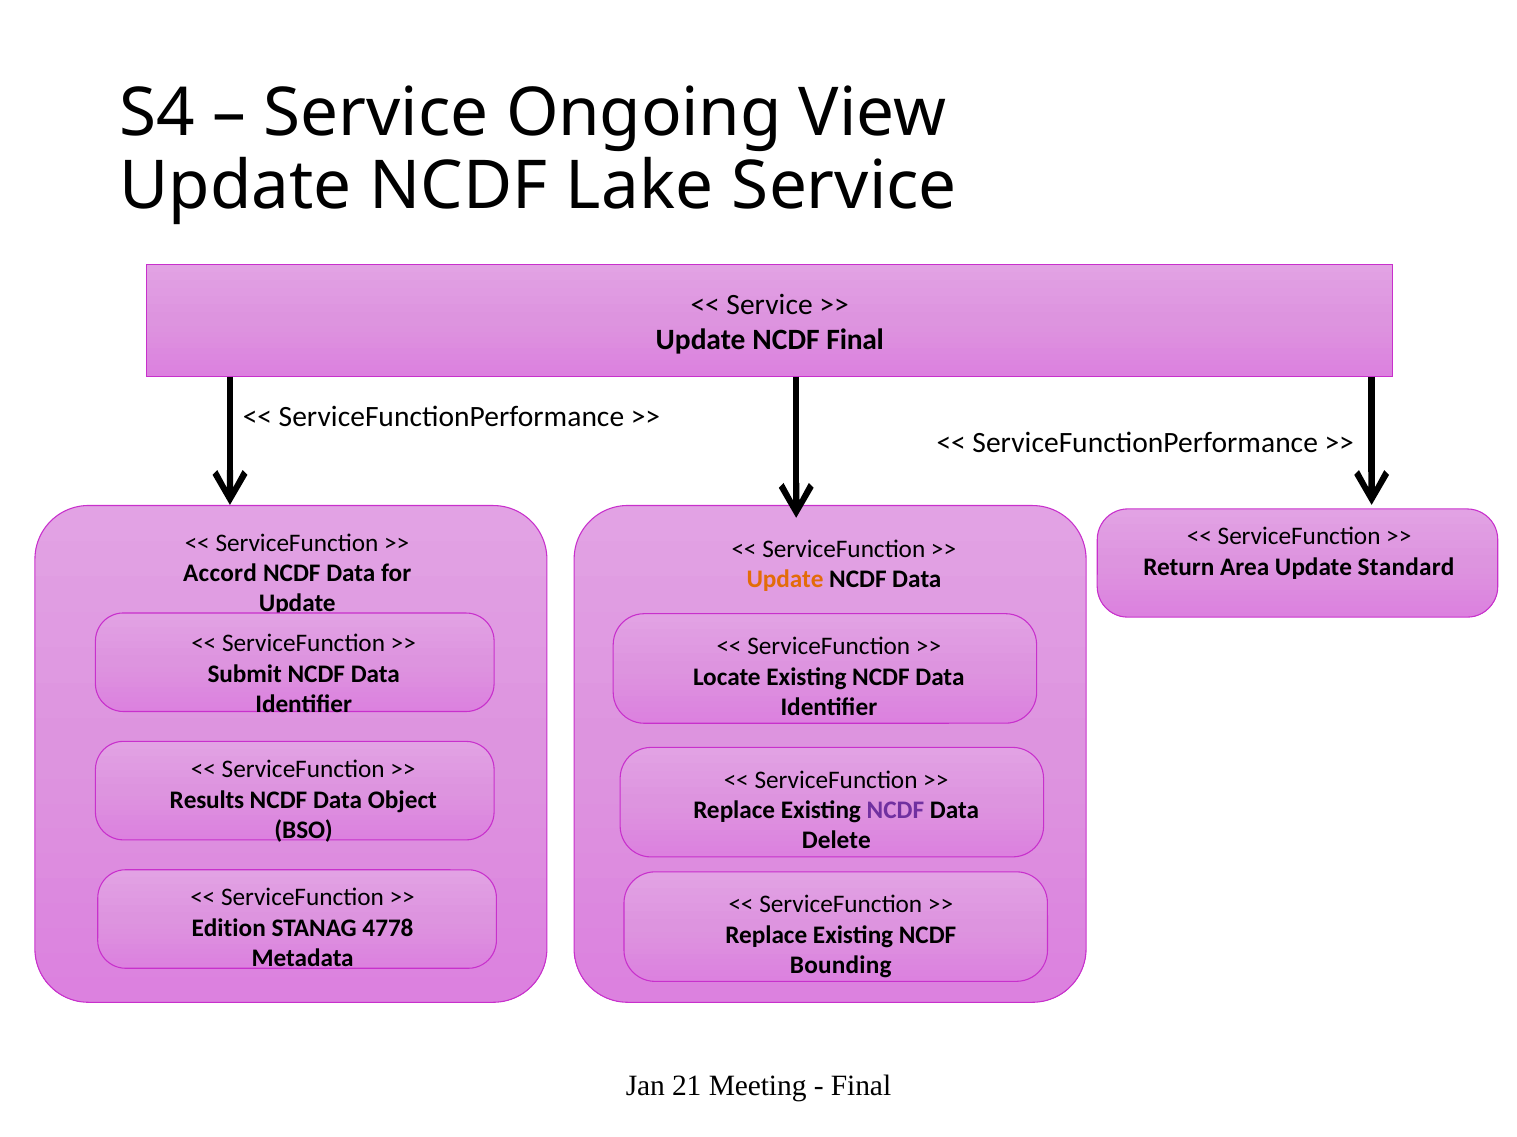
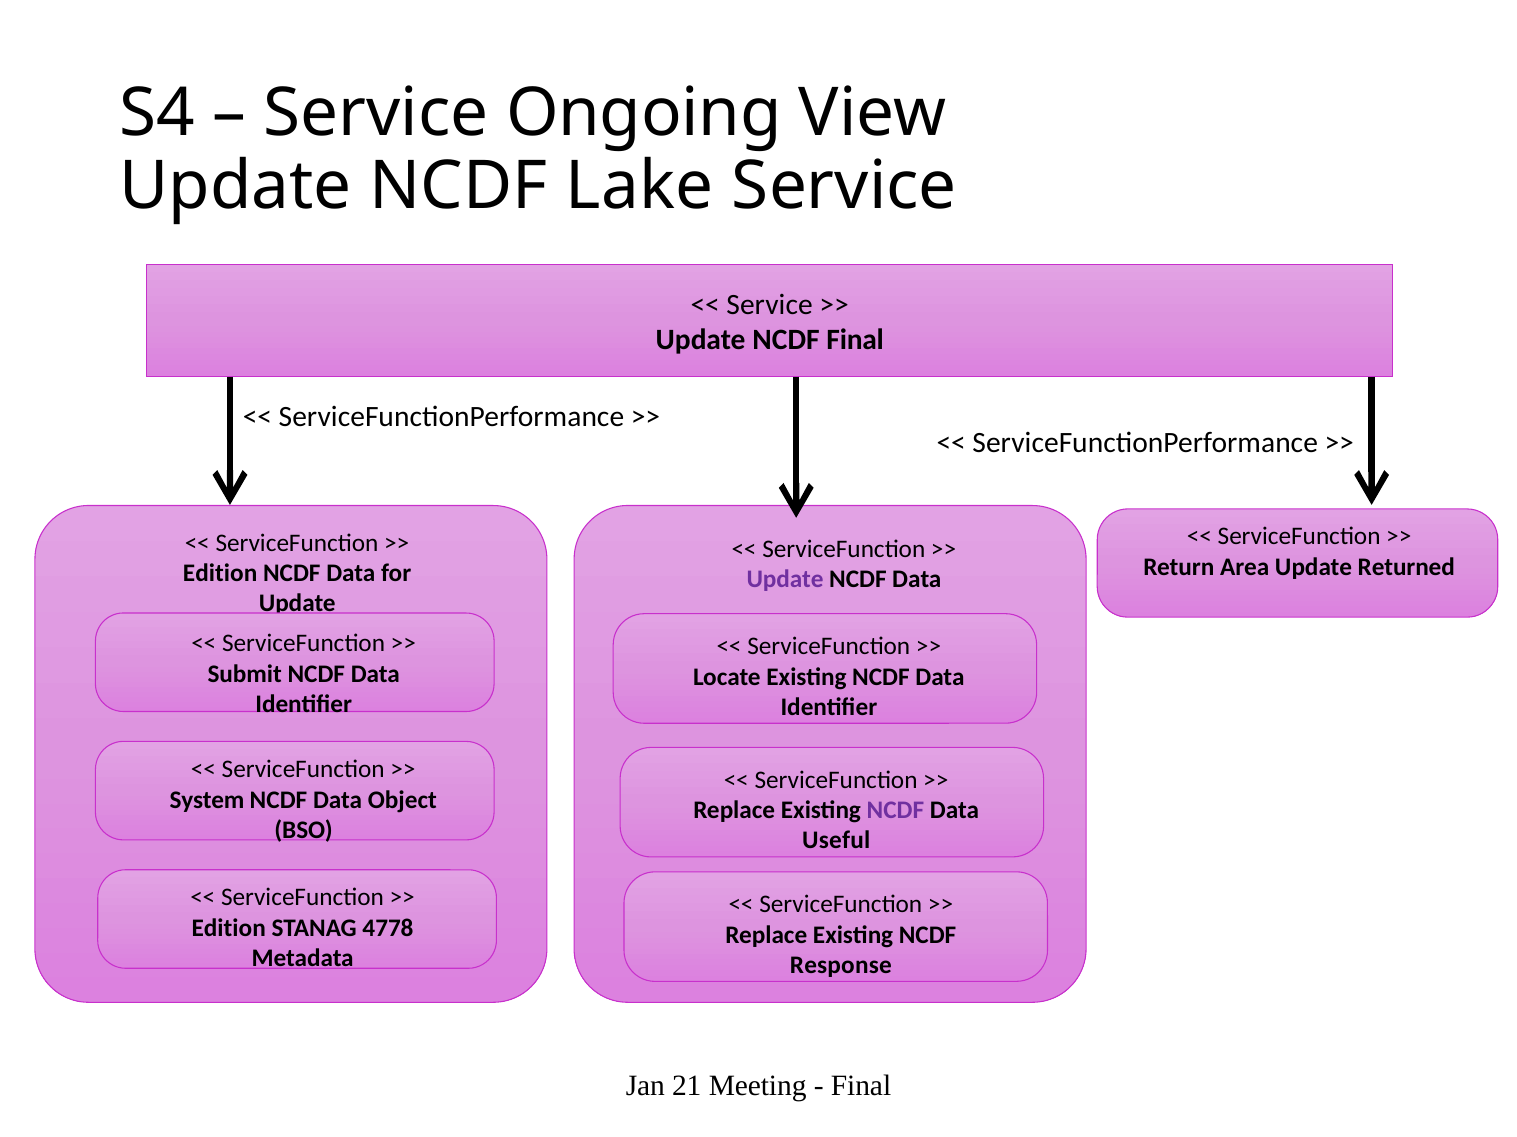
Standard: Standard -> Returned (1406, 567)
Accord: Accord -> Edition (220, 573)
Update colour: orange -> purple (785, 580)
Results: Results -> System (207, 800)
Delete: Delete -> Useful (836, 841)
Bounding: Bounding -> Response (841, 966)
